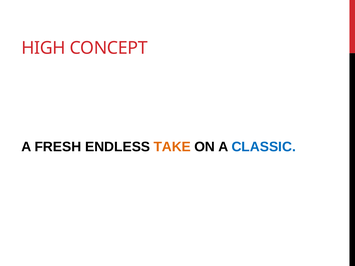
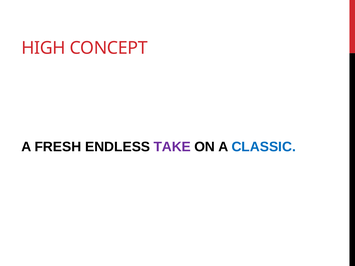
TAKE colour: orange -> purple (172, 147)
